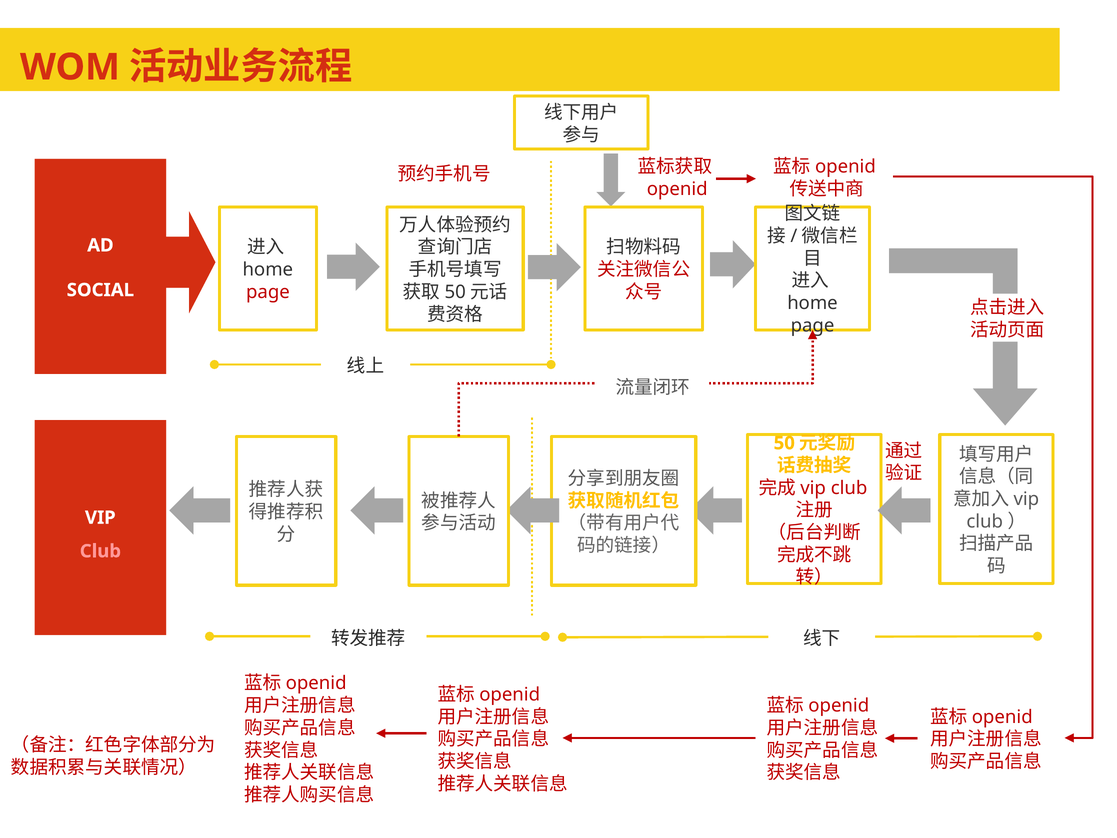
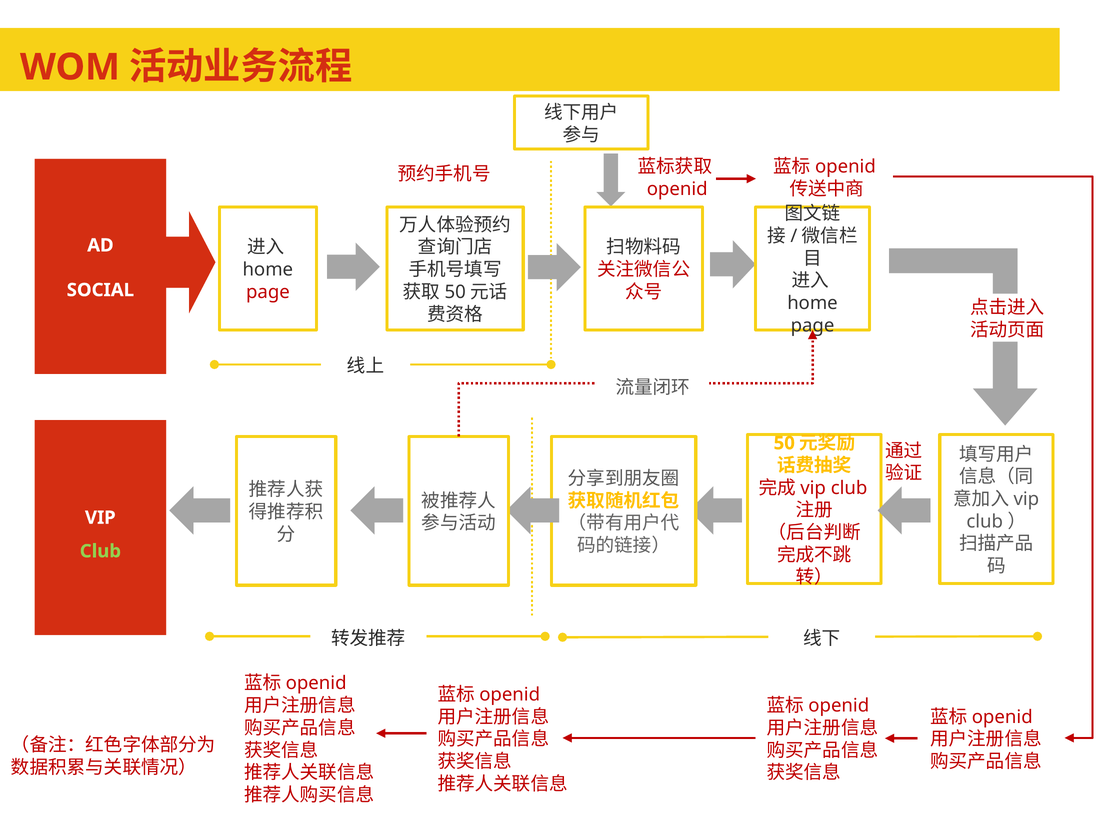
Club colour: pink -> light green (100, 551)
